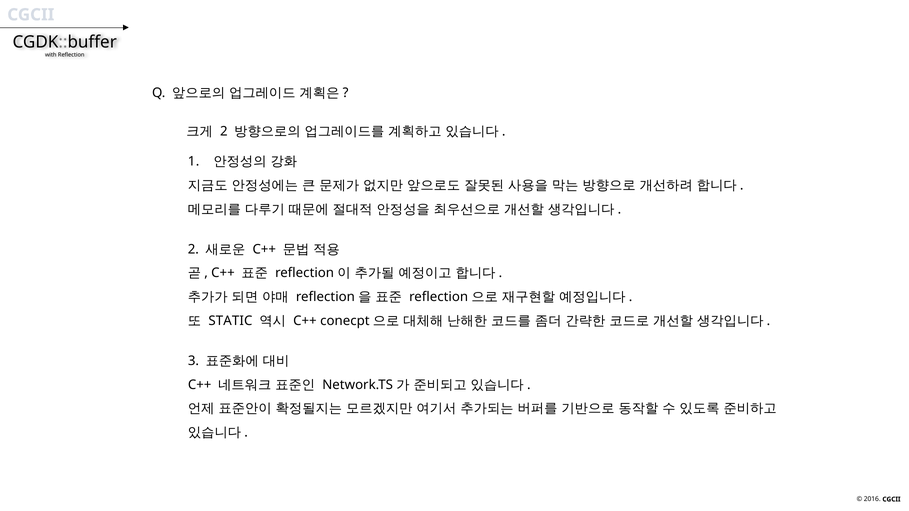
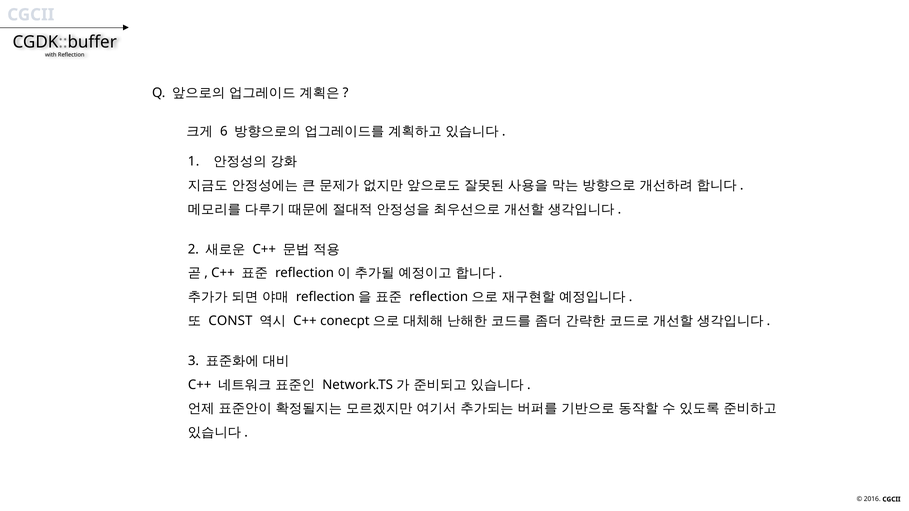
2: 2 -> 6 (224, 131)
STATIC: STATIC -> CONST (230, 321)
